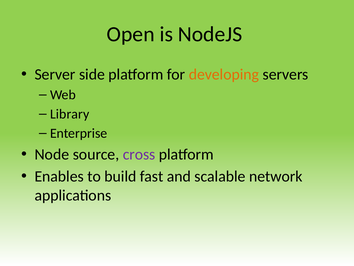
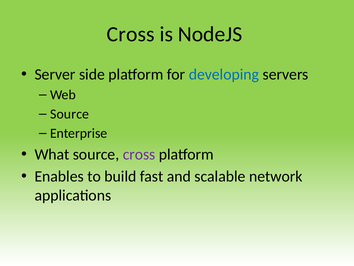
Open: Open -> Cross (131, 34)
developing colour: orange -> blue (224, 74)
Library: Library -> Source (70, 114)
Node: Node -> What (52, 154)
